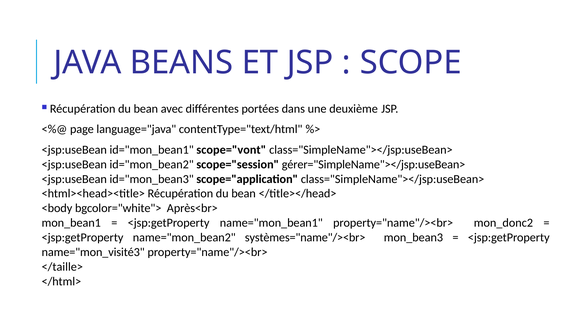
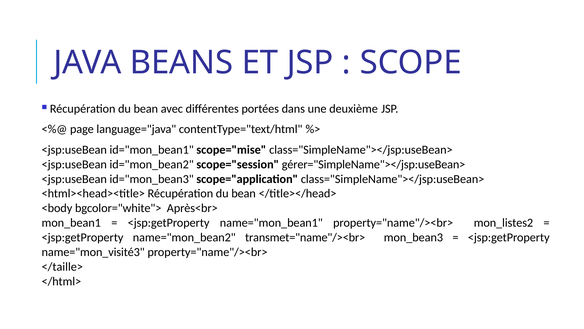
scope="vont: scope="vont -> scope="mise (231, 150)
mon_donc2: mon_donc2 -> mon_listes2 (503, 223)
systèmes="name"/><br>: systèmes="name"/><br> -> transmet="name"/><br> (305, 237)
